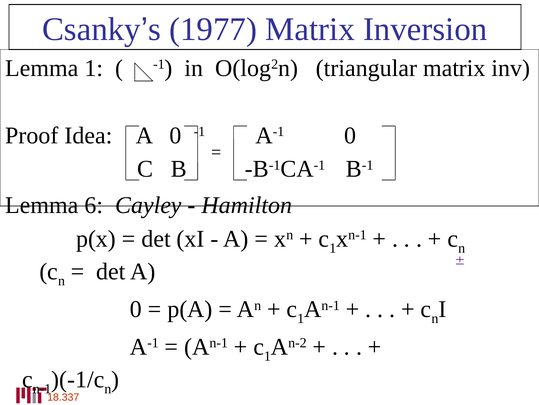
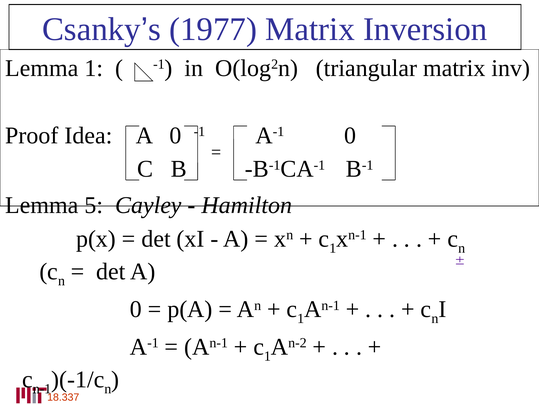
6: 6 -> 5 (94, 205)
